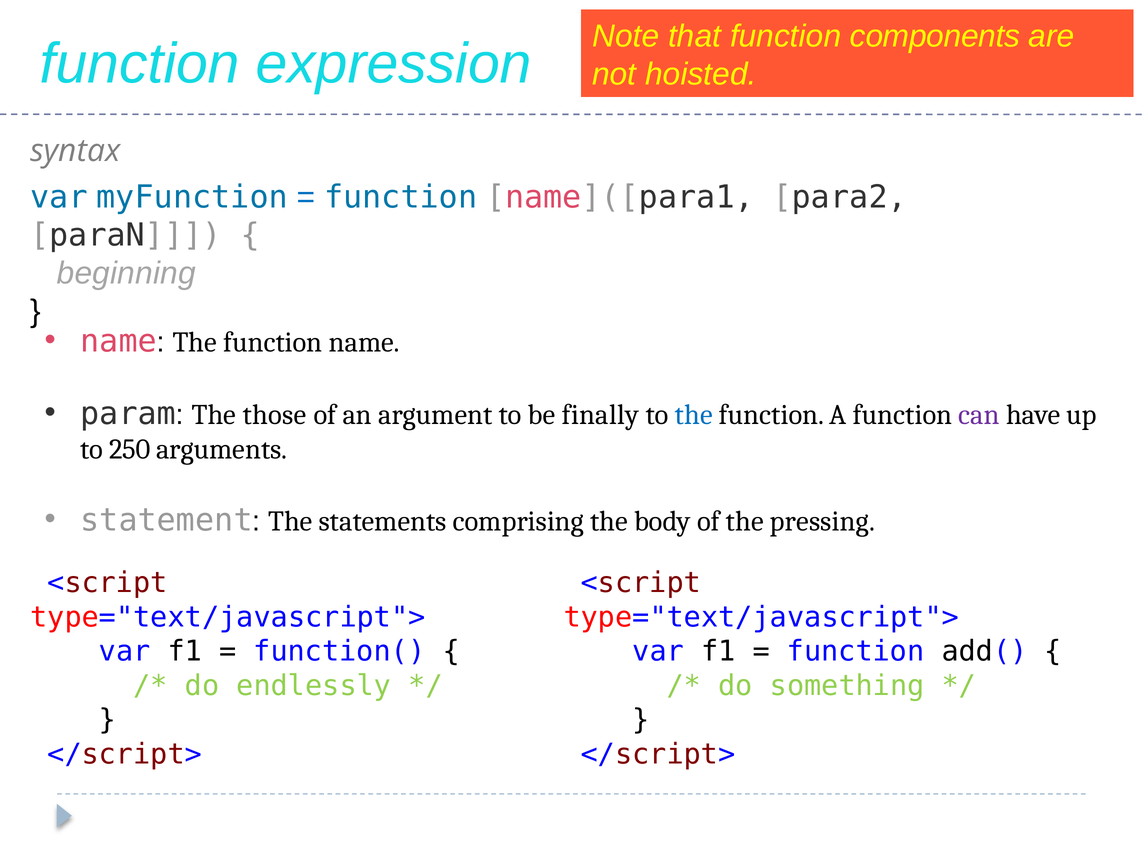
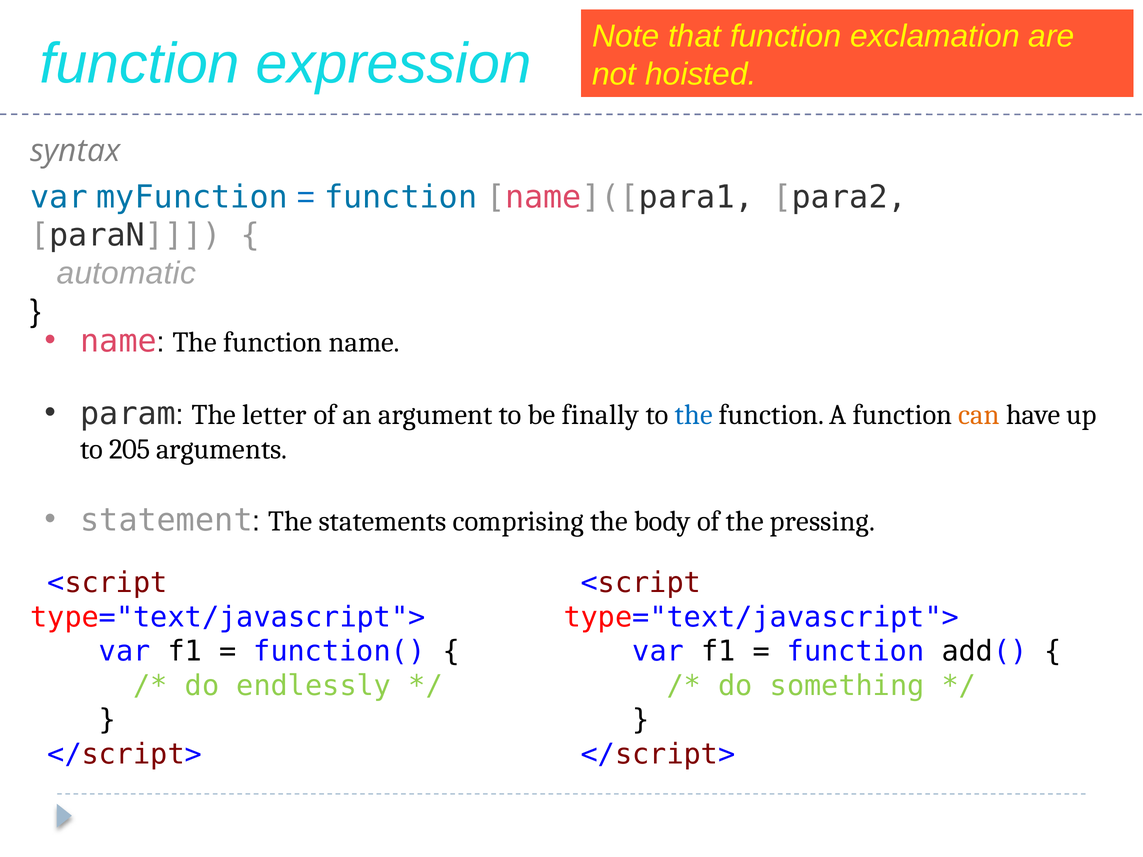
components: components -> exclamation (935, 36)
beginning: beginning -> automatic (126, 273)
those: those -> letter (275, 415)
can colour: purple -> orange (979, 415)
250: 250 -> 205 (130, 450)
